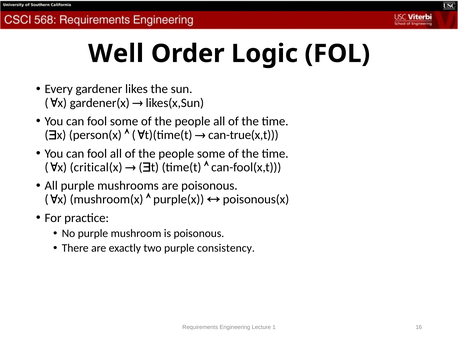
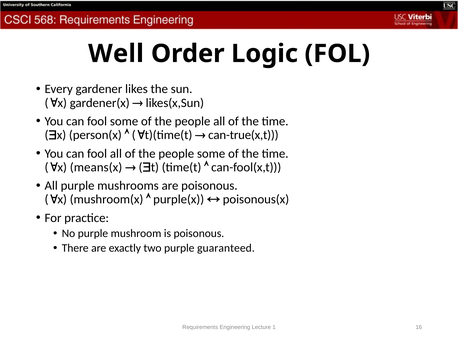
critical(x: critical(x -> means(x (96, 167)
consistency: consistency -> guaranteed (226, 248)
